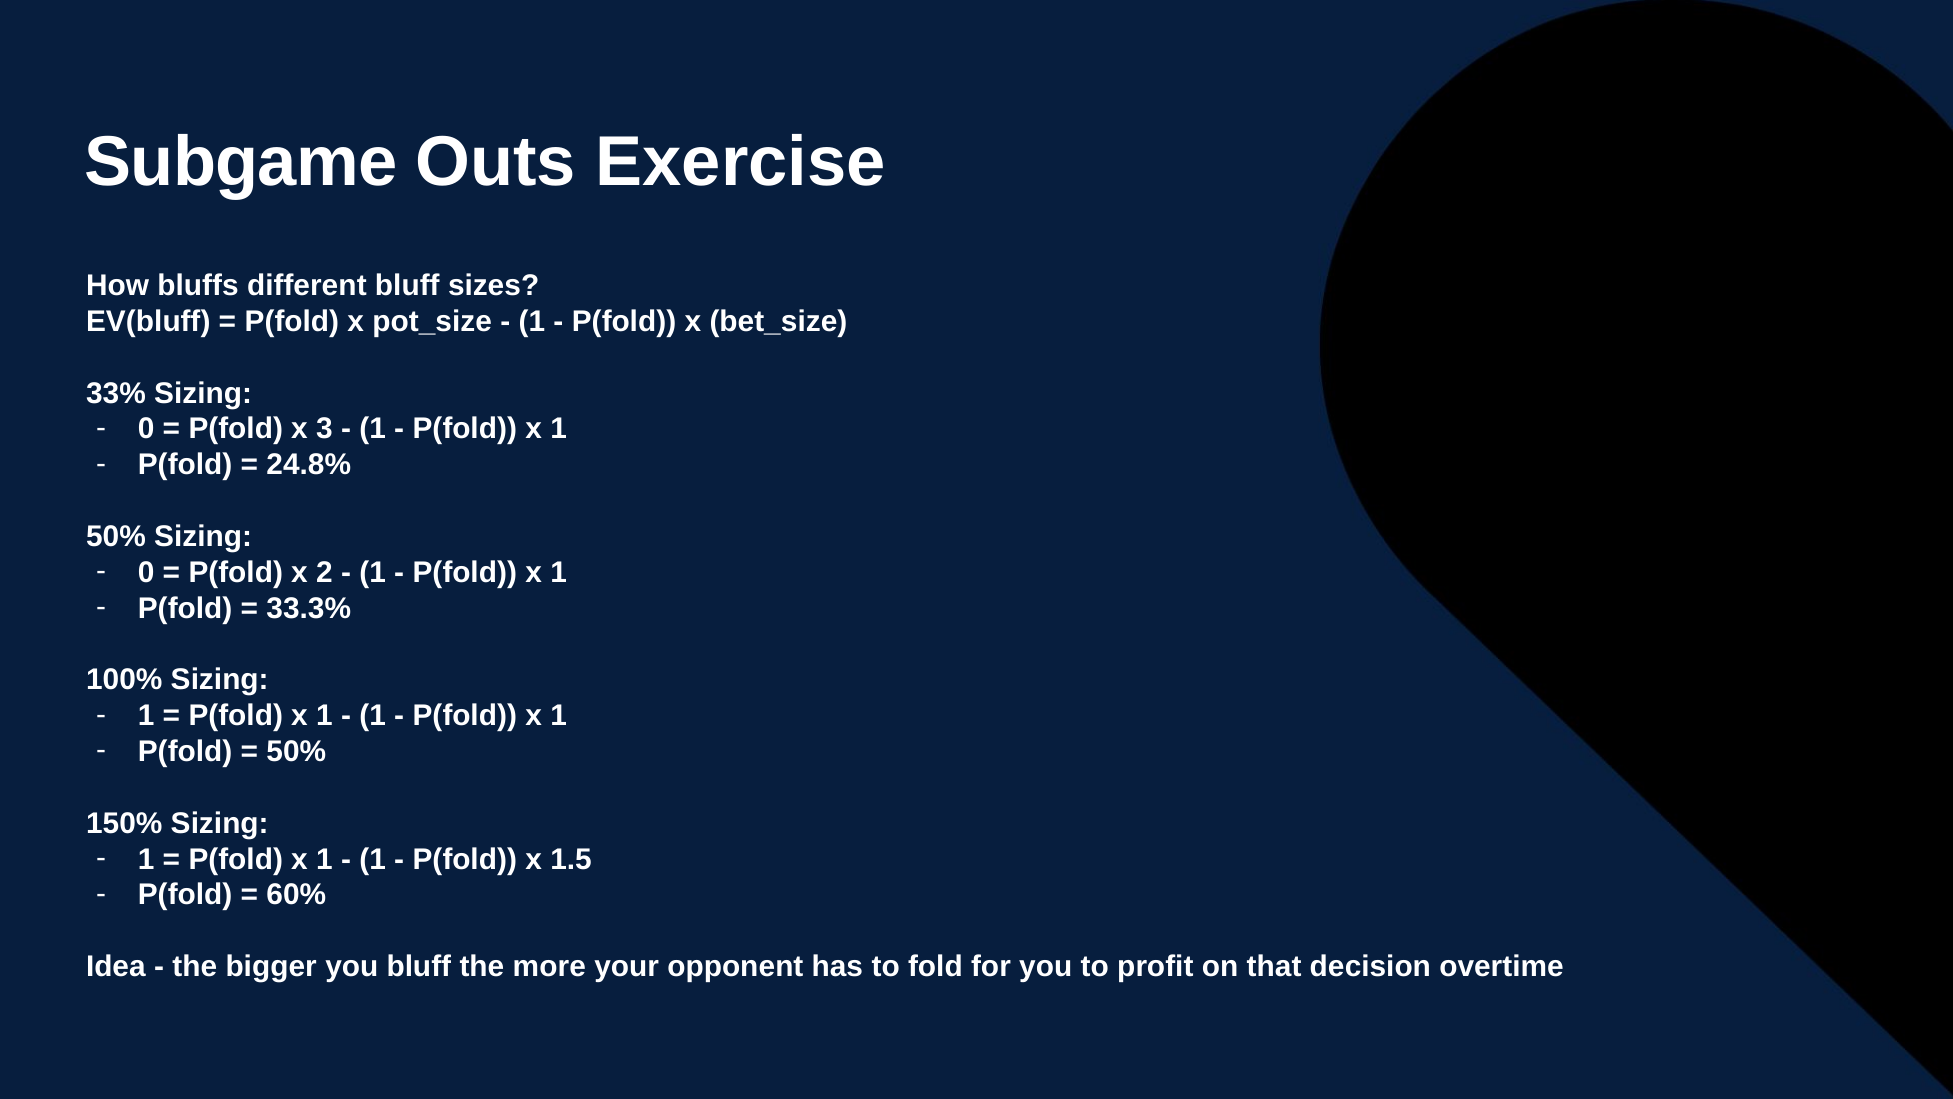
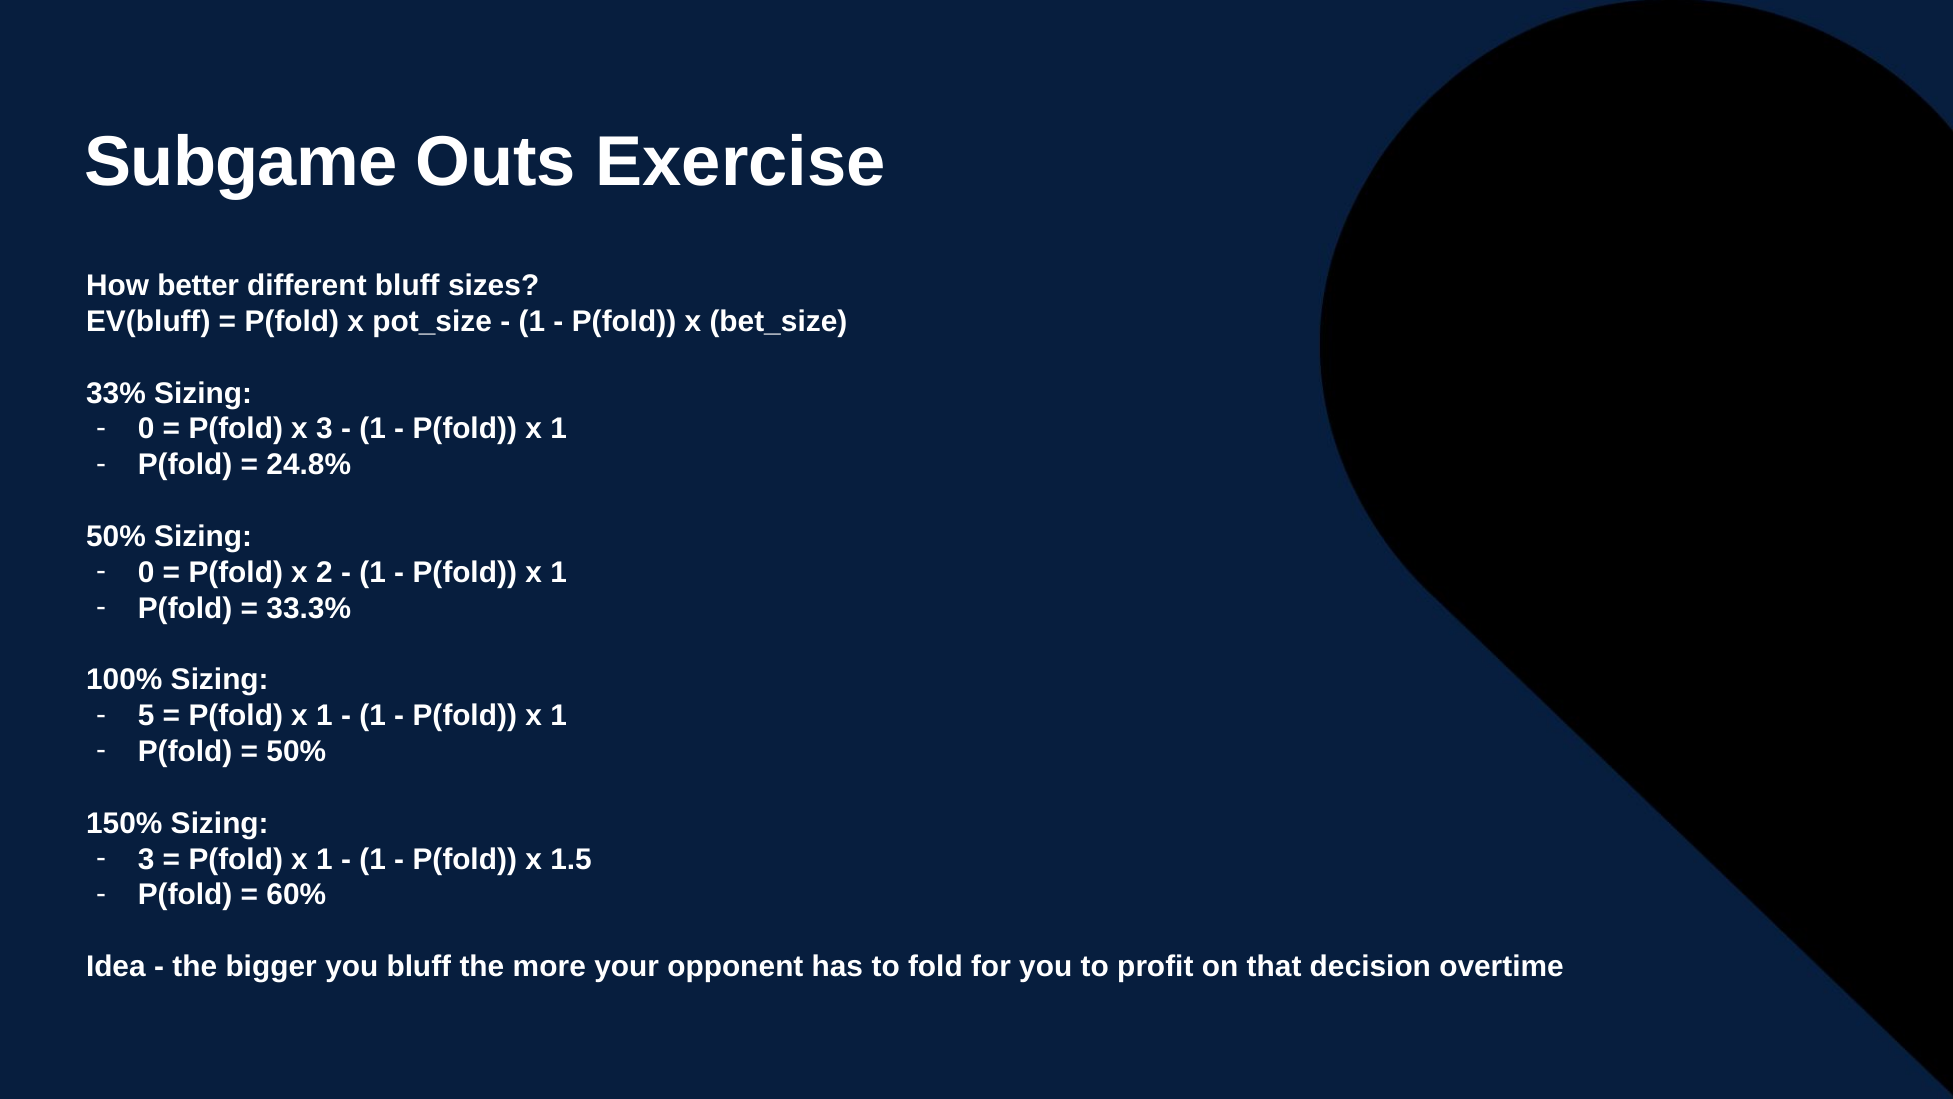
bluffs: bluffs -> better (198, 286)
1: 1 -> 5 (146, 716)
1: 1 -> 3 (146, 859)
